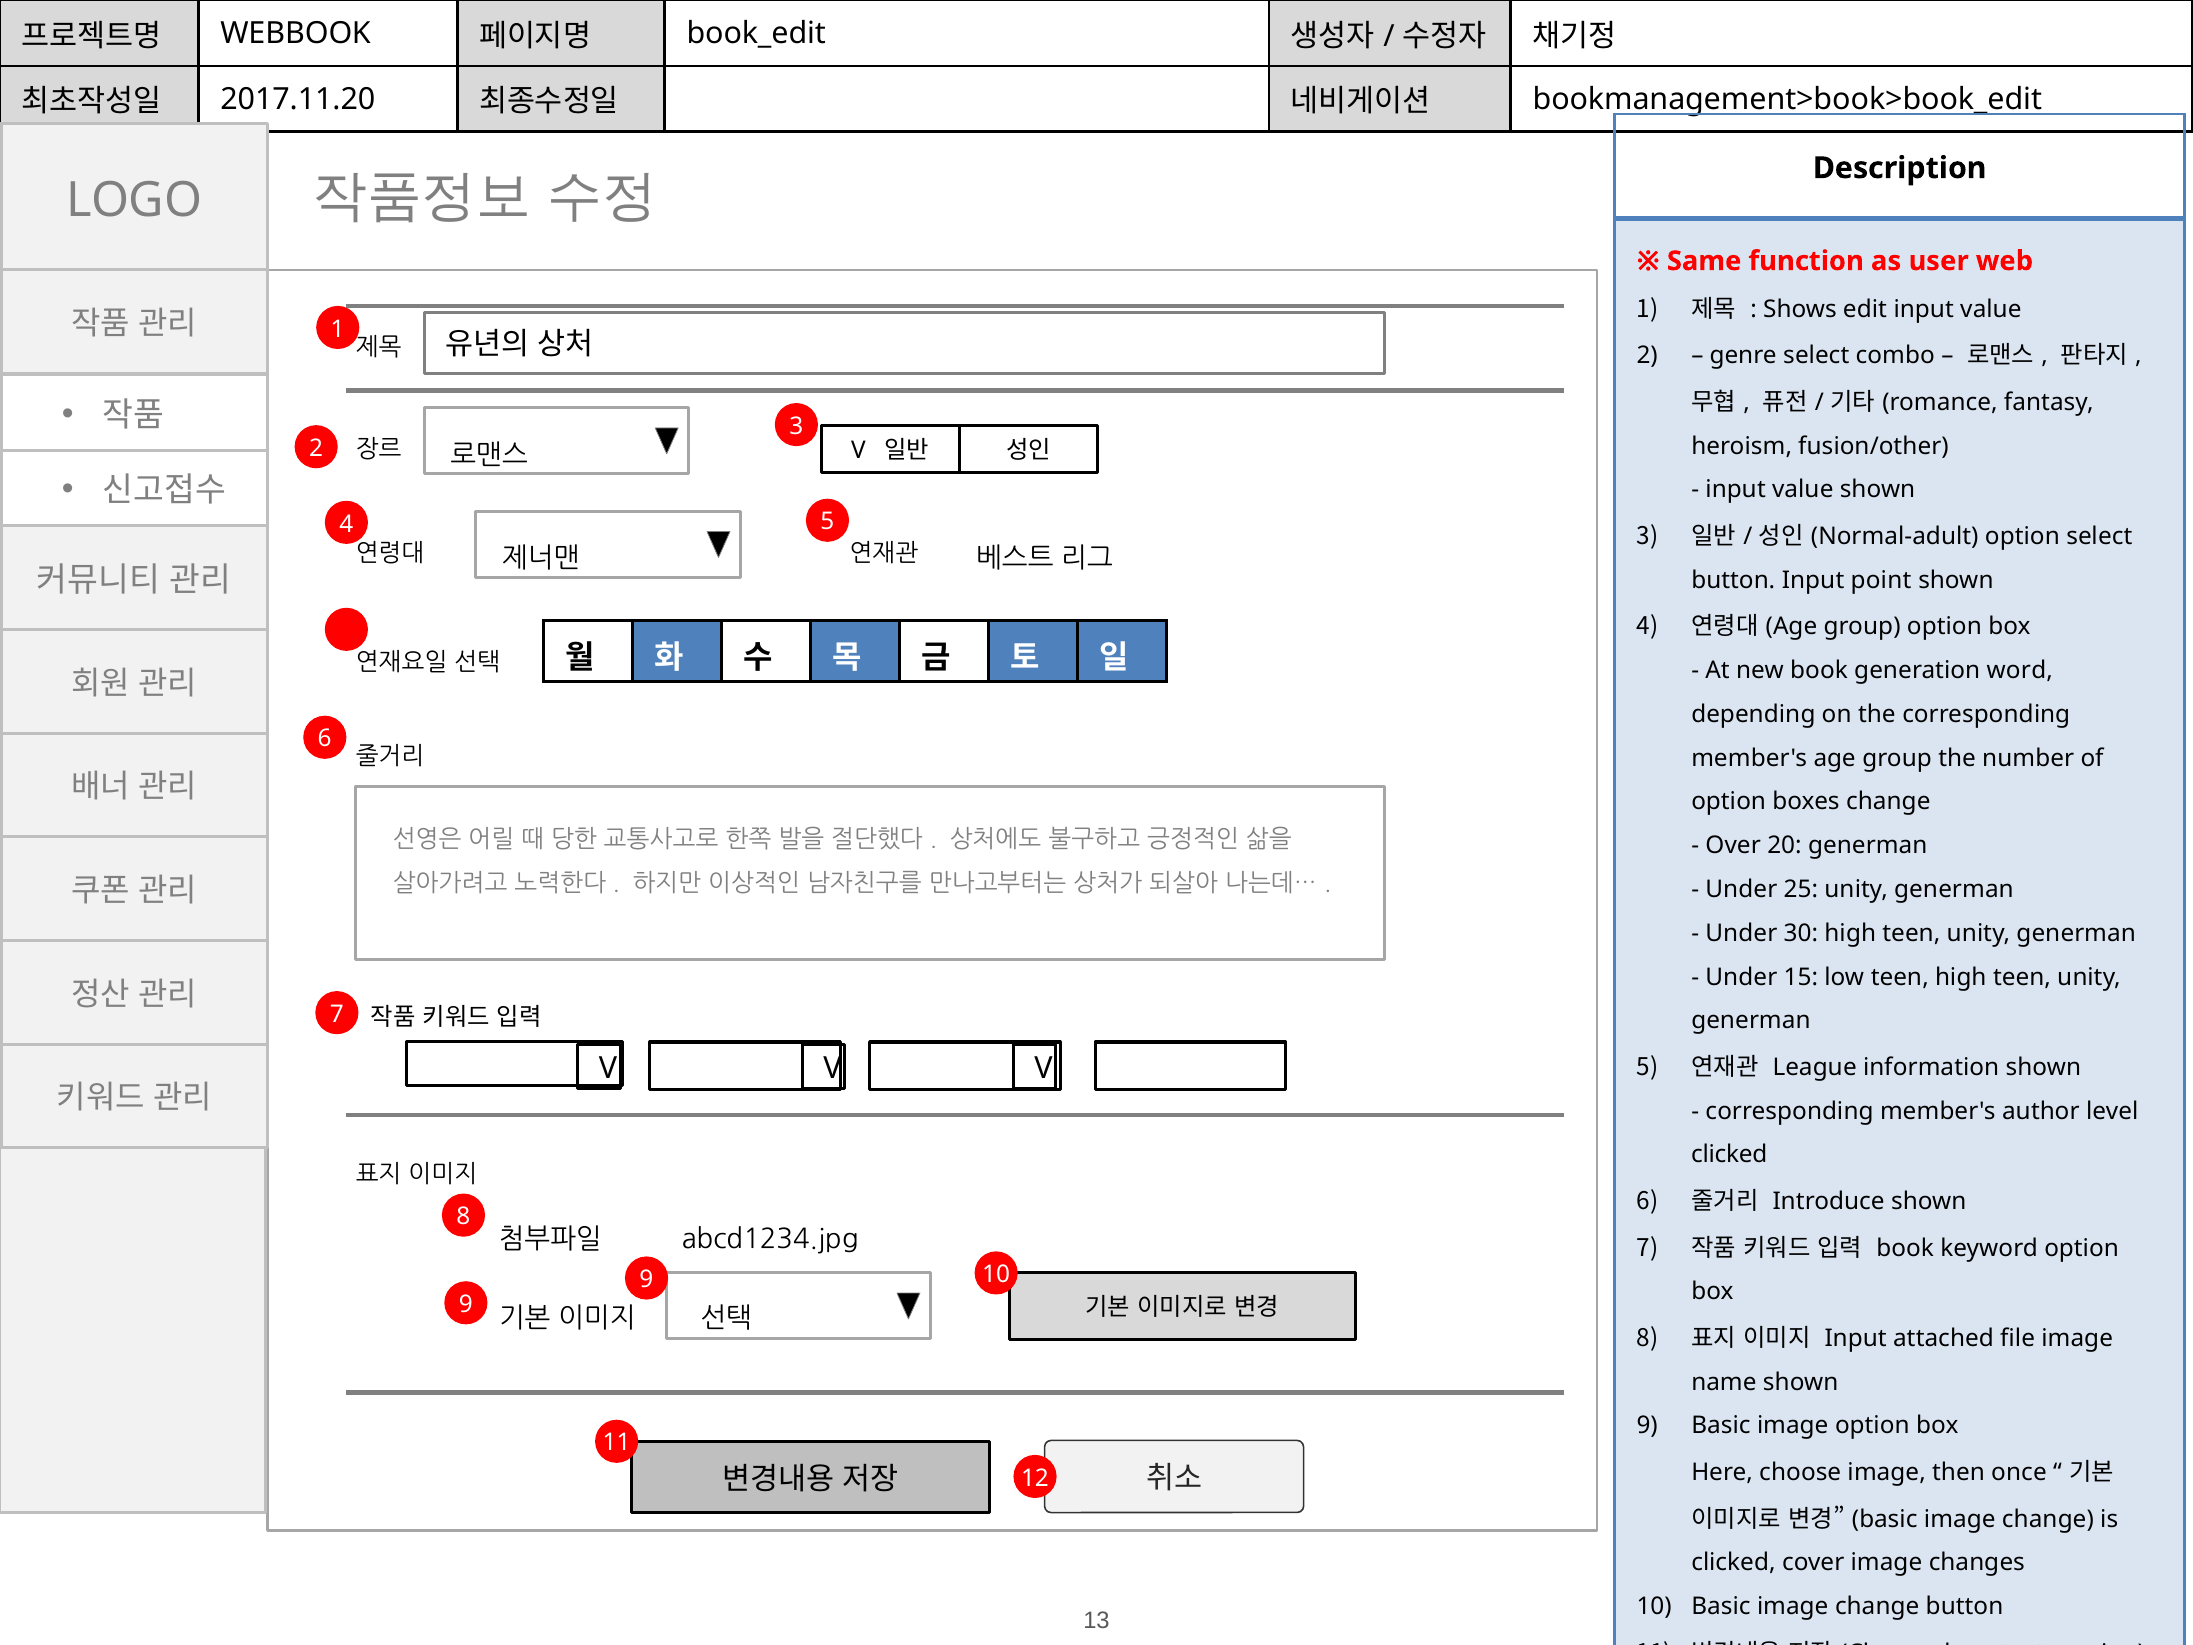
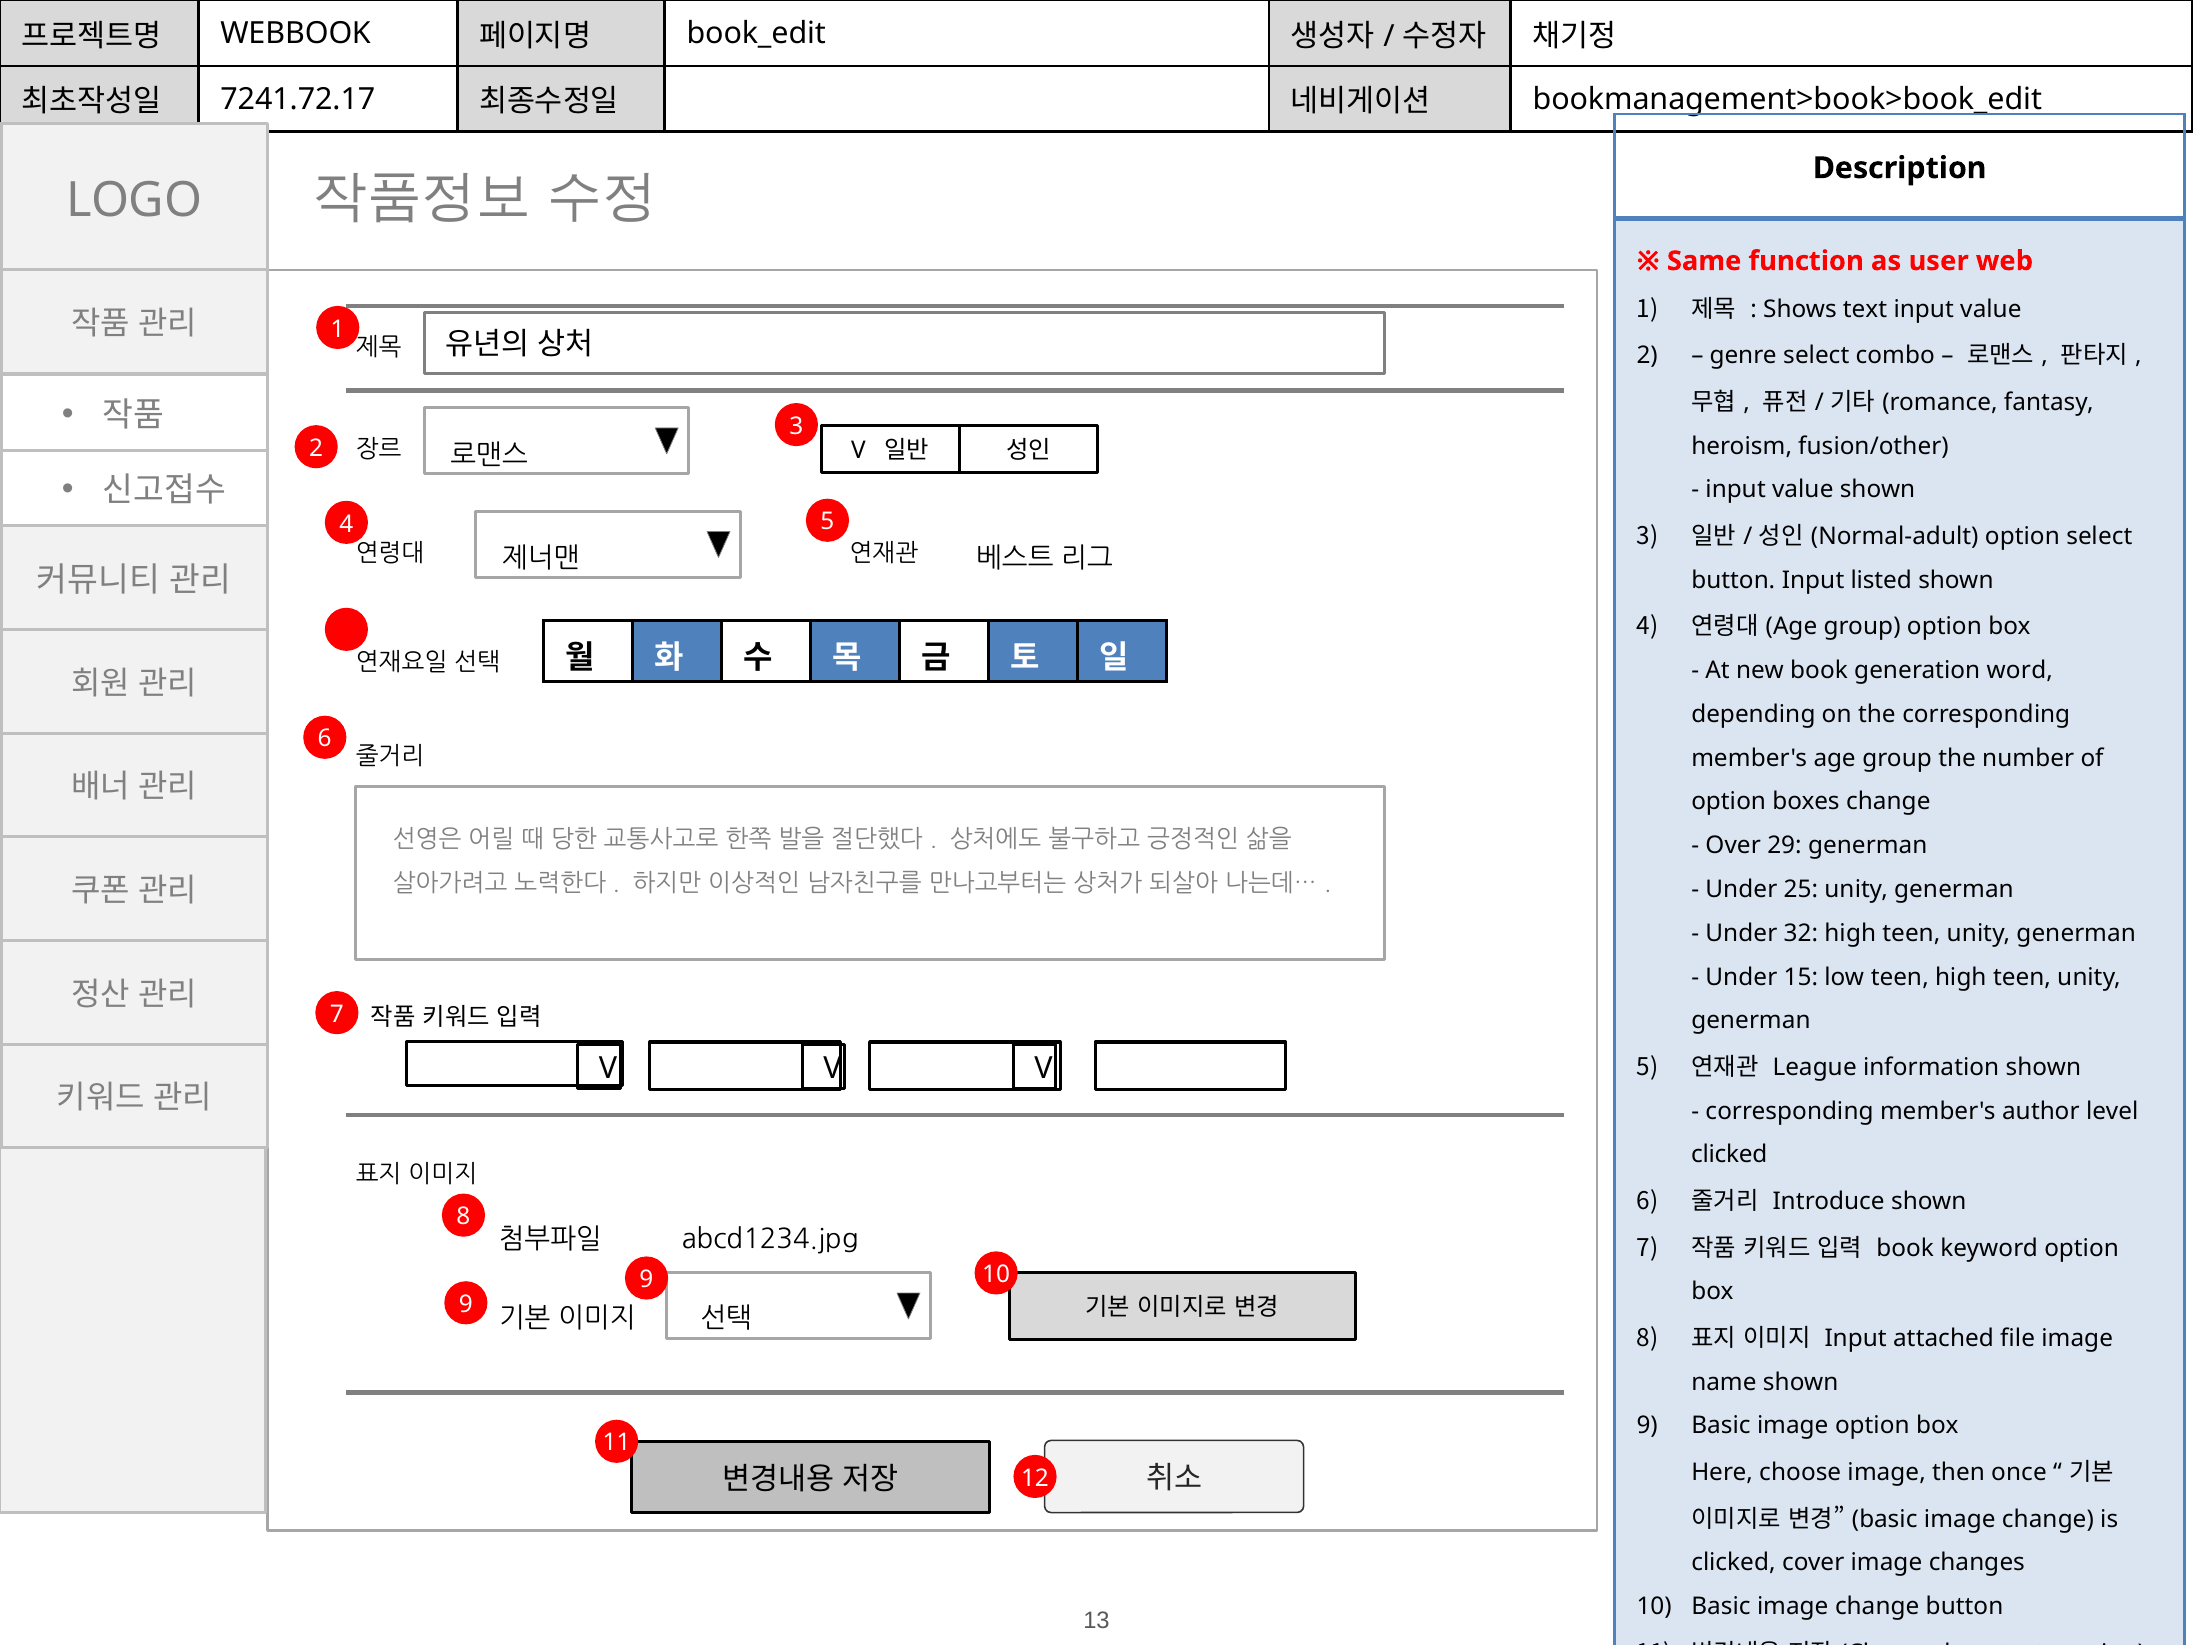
2017.11.20: 2017.11.20 -> 7241.72.17 (298, 99)
edit: edit -> text (1865, 309)
point: point -> listed (1881, 580)
20: 20 -> 29 (1784, 846)
30: 30 -> 32 (1801, 933)
